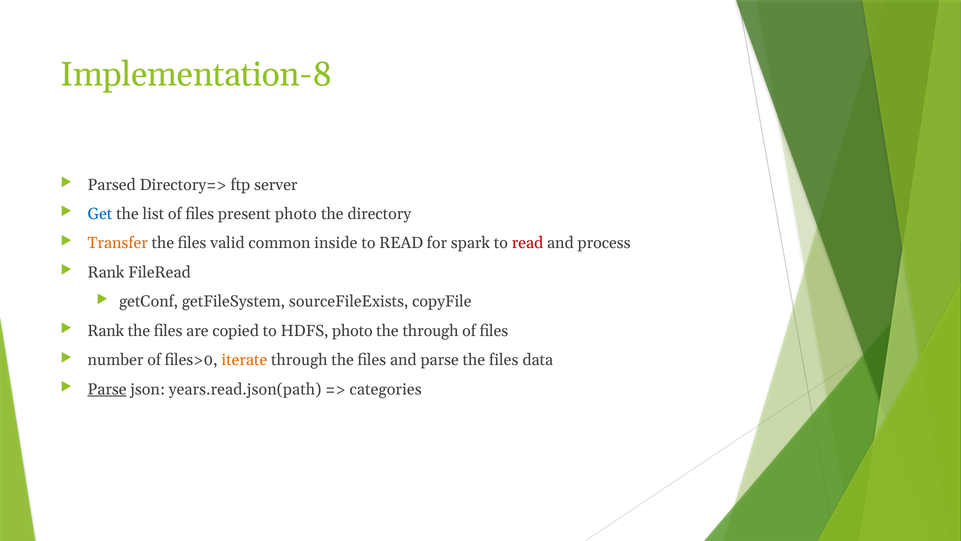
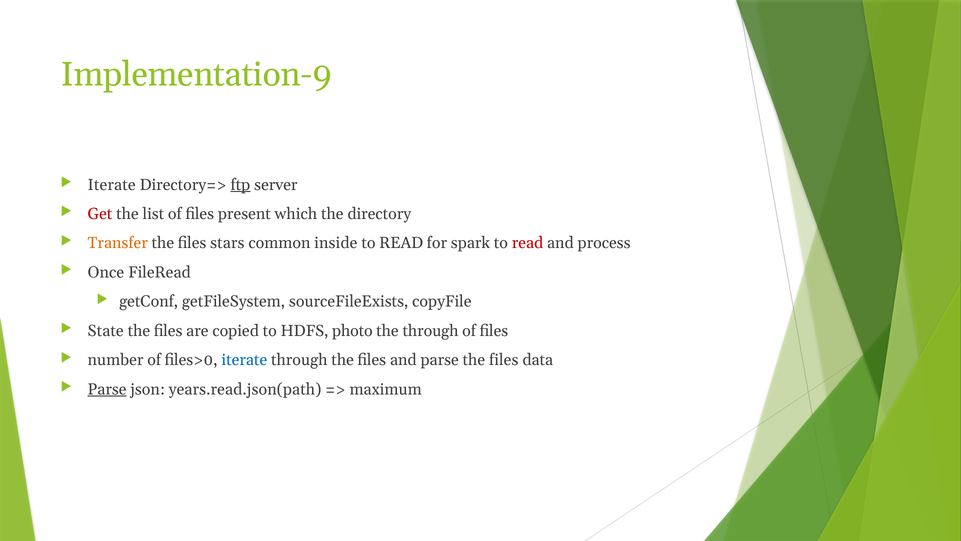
Implementation-8: Implementation-8 -> Implementation-9 (196, 74)
Parsed: Parsed -> Iterate (112, 185)
ftp underline: none -> present (240, 185)
Get colour: blue -> red (100, 214)
present photo: photo -> which (296, 214)
valid: valid -> stars (227, 243)
Rank: Rank -> Once (106, 272)
Rank: Rank -> State (106, 331)
iterate colour: orange -> blue (244, 360)
categories: categories -> maximum (386, 389)
